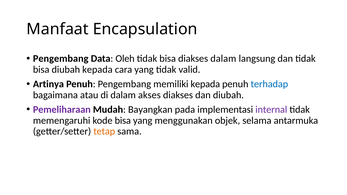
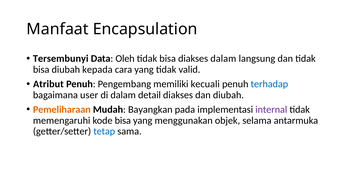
Pengembang: Pengembang -> Tersembunyi (61, 59)
Artinya: Artinya -> Atribut (48, 84)
memiliki kepada: kepada -> kecuali (205, 84)
atau: atau -> user (89, 95)
akses: akses -> detail (149, 95)
Pemeliharaan colour: purple -> orange (62, 110)
tetap colour: orange -> blue (104, 131)
